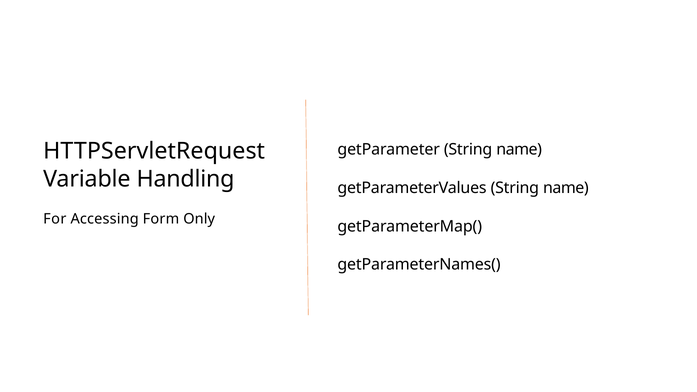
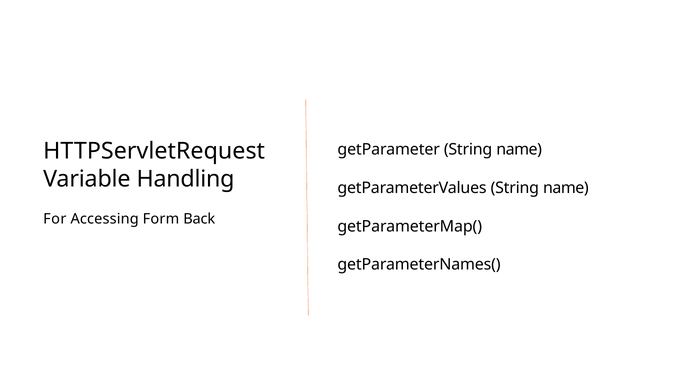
Only: Only -> Back (199, 219)
